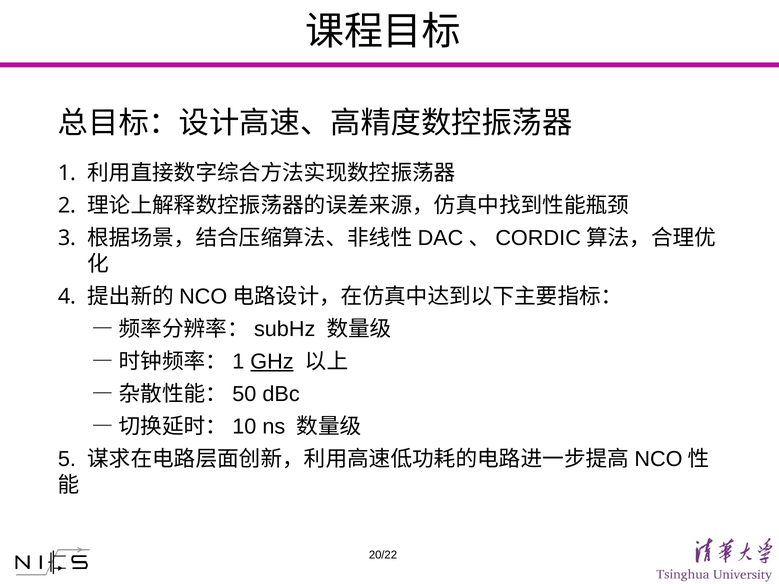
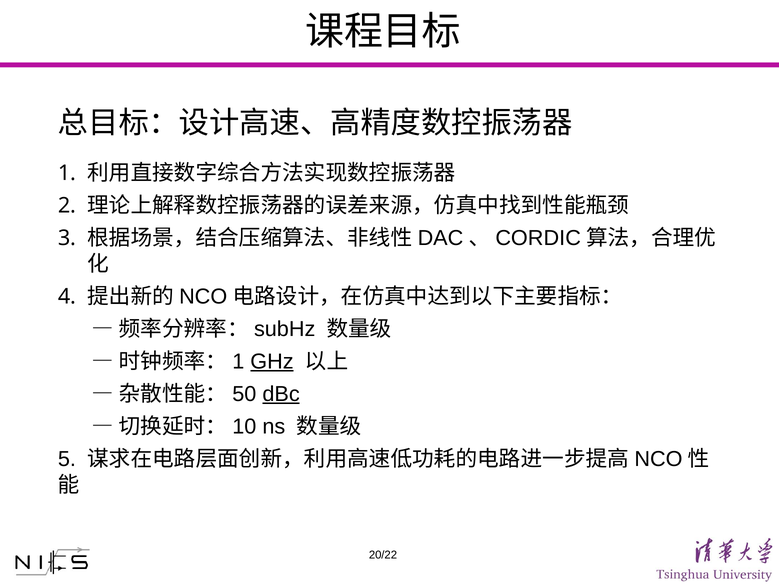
dBc underline: none -> present (281, 394)
